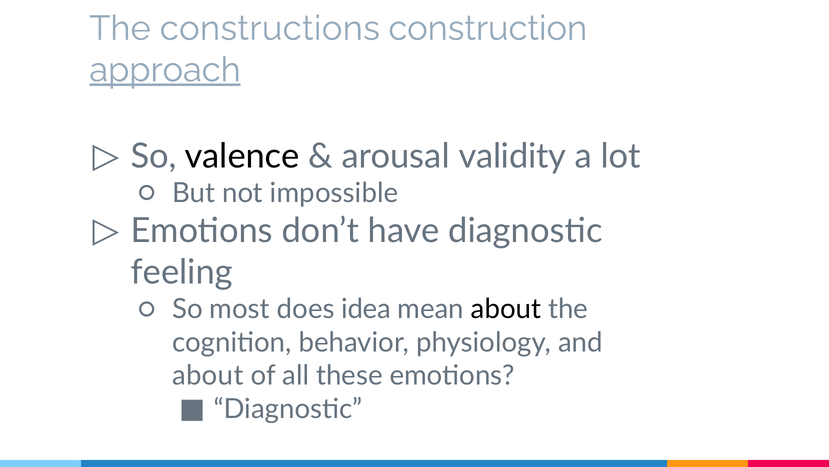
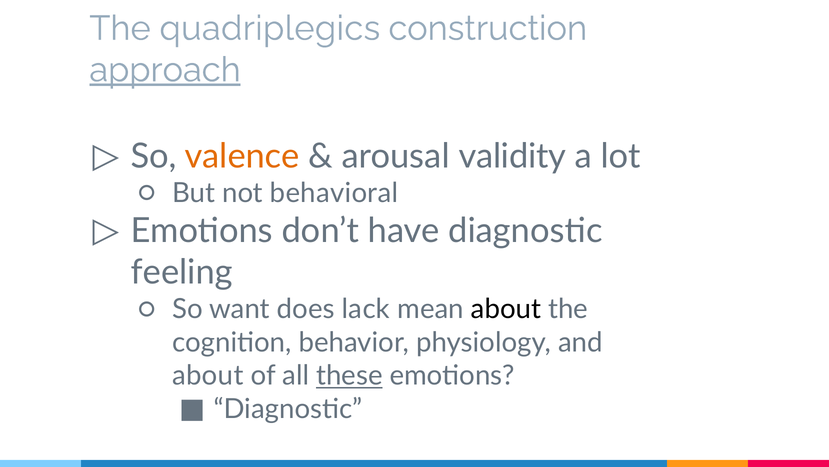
constructions: constructions -> quadriplegics (270, 28)
valence colour: black -> orange (242, 156)
impossible: impossible -> behavioral (334, 193)
most: most -> want (240, 309)
idea: idea -> lack (366, 309)
these underline: none -> present (349, 375)
